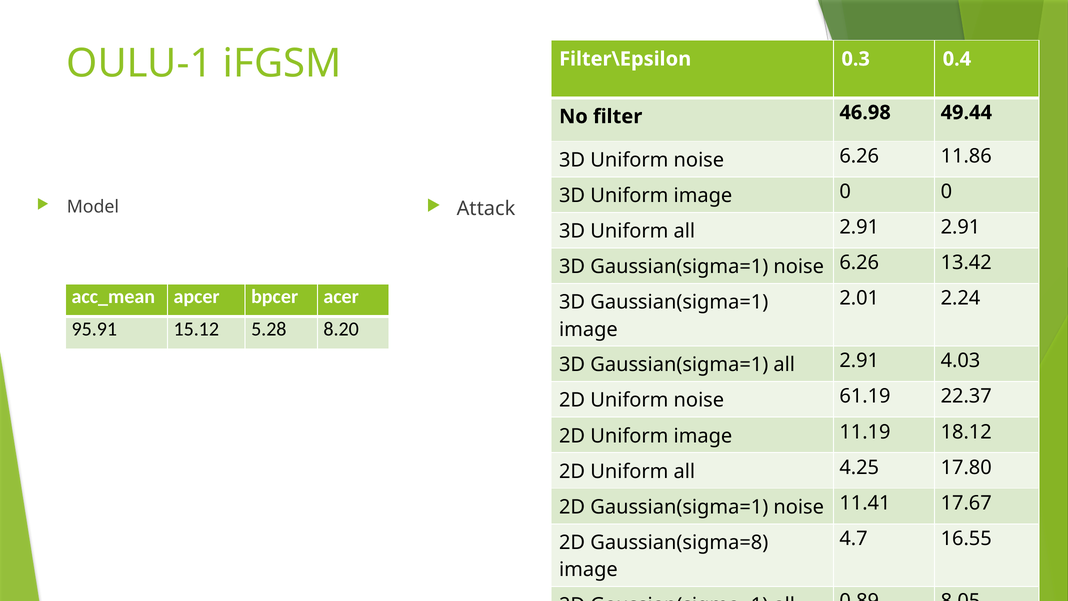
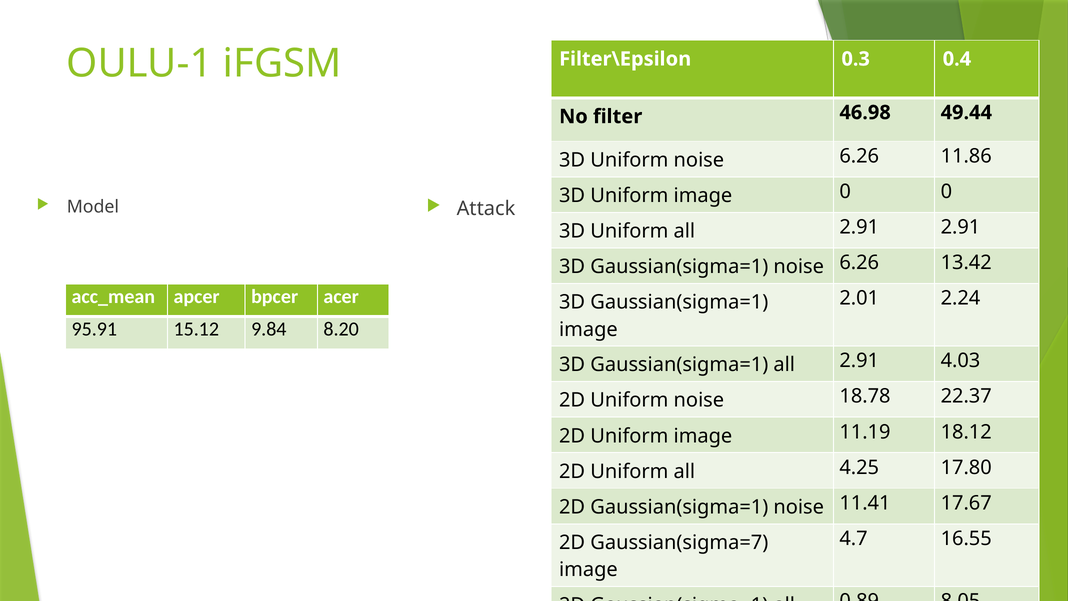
5.28: 5.28 -> 9.84 (269, 329)
61.19: 61.19 -> 18.78 (865, 396)
Gaussian(sigma=8: Gaussian(sigma=8 -> Gaussian(sigma=7 (679, 542)
